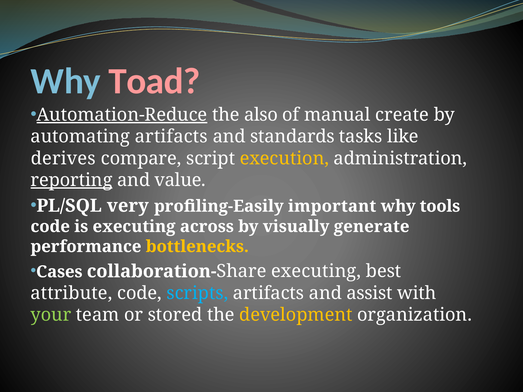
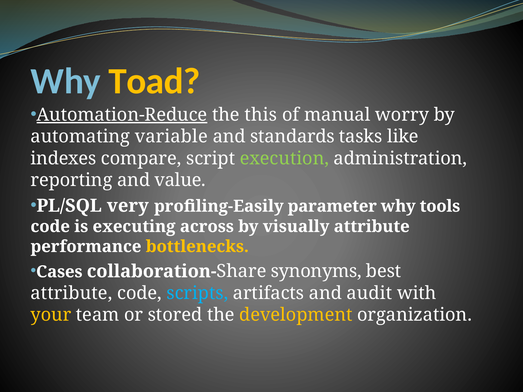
Toad colour: pink -> yellow (154, 81)
also: also -> this (261, 115)
create: create -> worry (402, 115)
automating artifacts: artifacts -> variable (171, 137)
derives: derives -> indexes (63, 159)
execution colour: yellow -> light green (284, 159)
reporting underline: present -> none (71, 180)
important: important -> parameter (332, 206)
visually generate: generate -> attribute (372, 227)
collaboration-Share executing: executing -> synonyms (316, 272)
assist: assist -> audit (369, 293)
your colour: light green -> yellow (51, 315)
